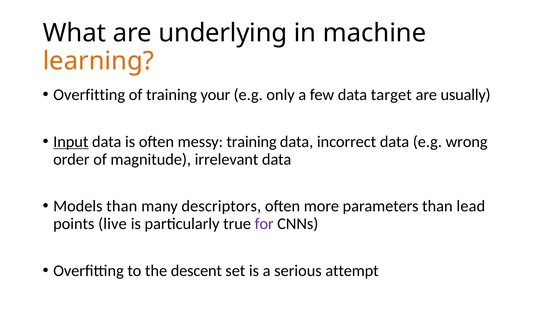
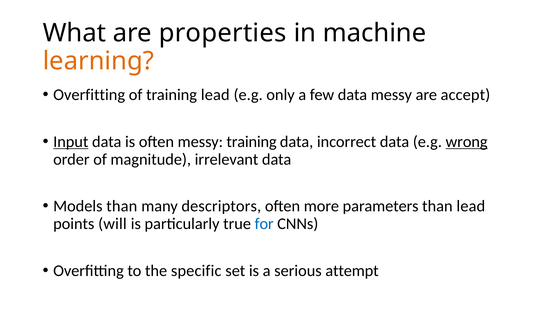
underlying: underlying -> properties (223, 33)
training your: your -> lead (215, 95)
data target: target -> messy (391, 95)
usually: usually -> accept (465, 95)
wrong underline: none -> present (467, 142)
live: live -> will (112, 224)
for colour: purple -> blue (264, 224)
descent: descent -> specific (196, 271)
